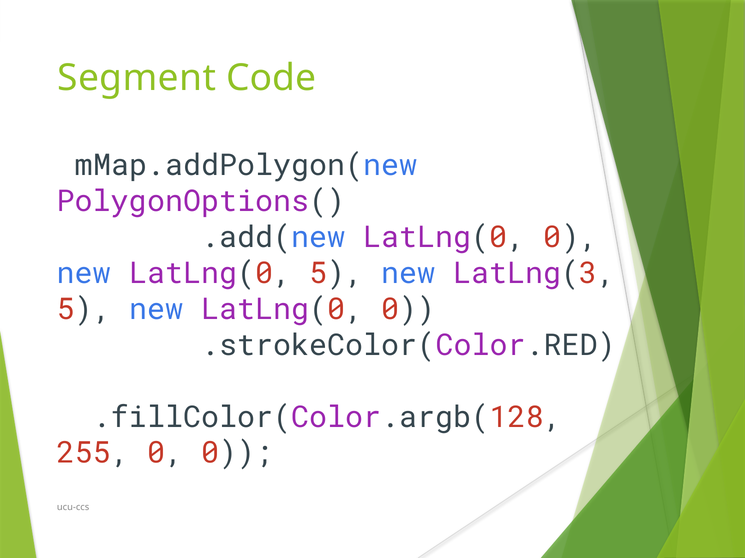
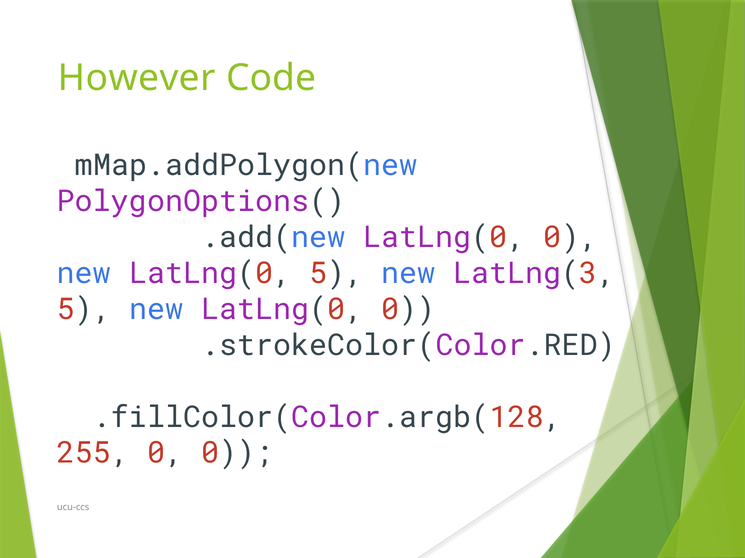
Segment: Segment -> However (137, 78)
